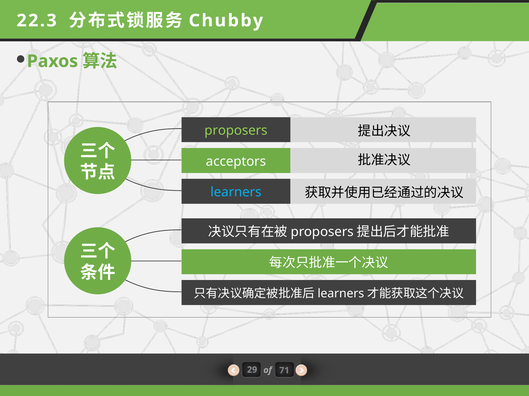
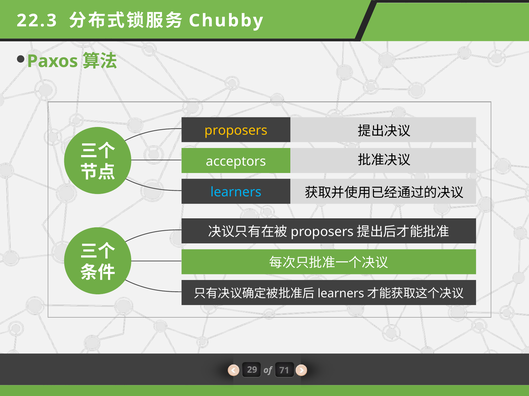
proposers colour: light green -> yellow (236, 131)
